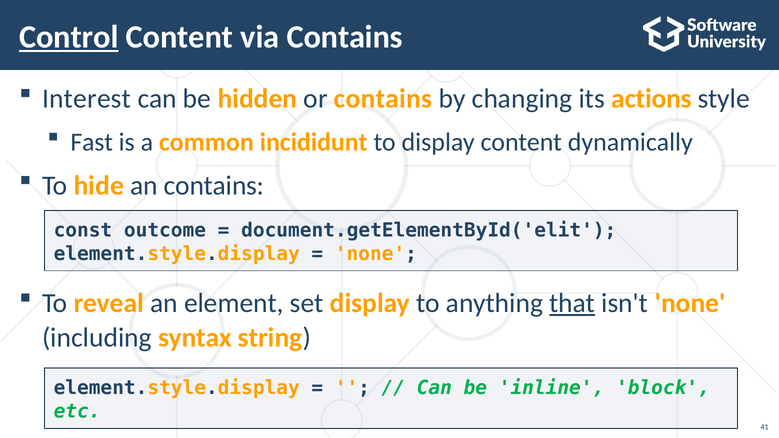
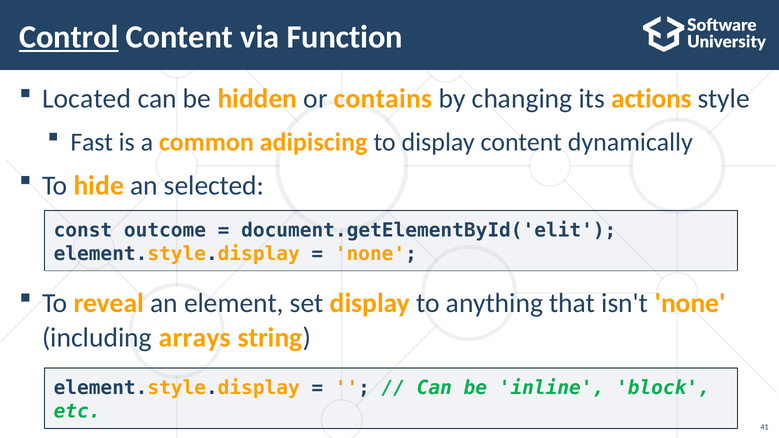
via Contains: Contains -> Function (345, 37)
Interest: Interest -> Located (87, 99)
incididunt: incididunt -> adipiscing (314, 142)
an contains: contains -> selected (214, 186)
that underline: present -> none (572, 303)
syntax: syntax -> arrays (195, 338)
